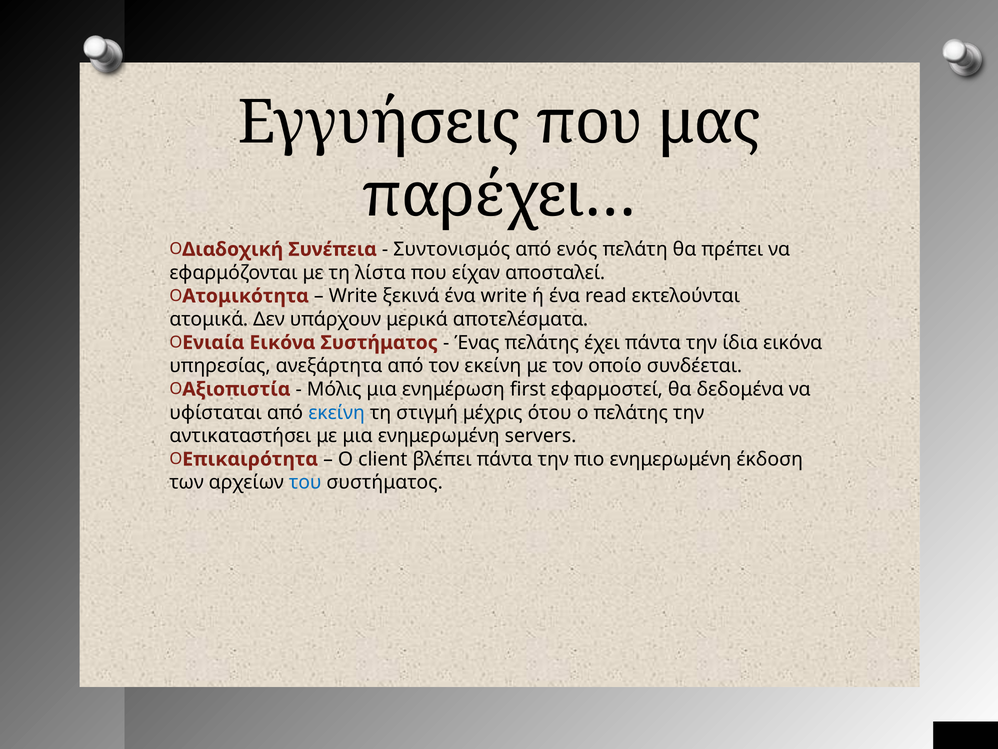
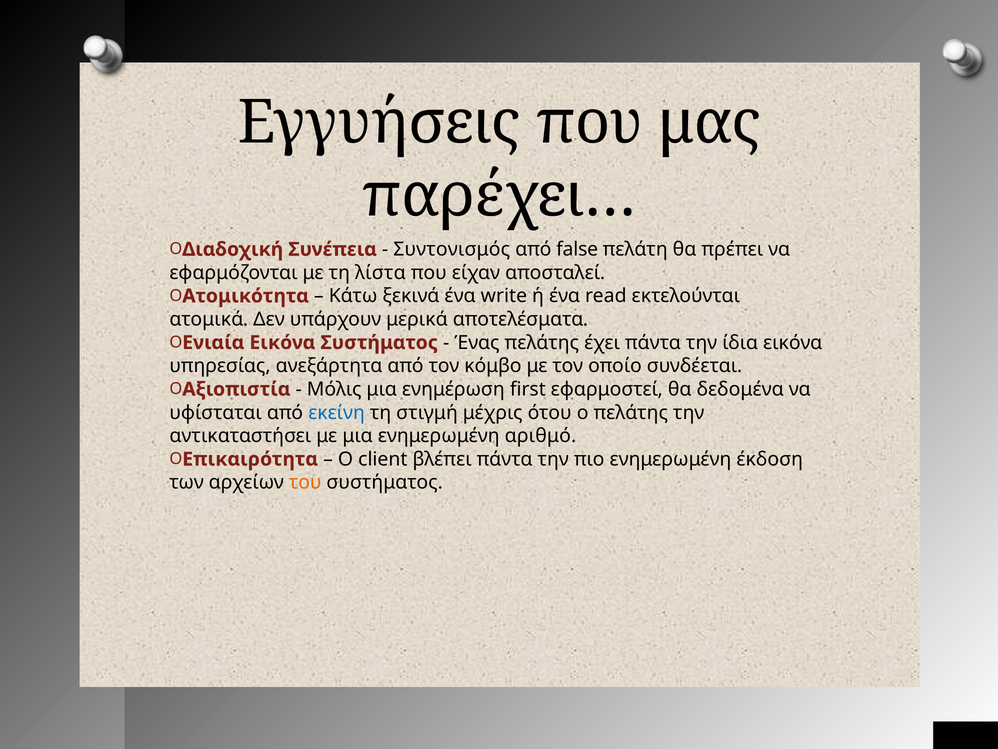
ενός: ενός -> false (577, 249)
Write: Write -> Κάτω (353, 296)
τον εκείνη: εκείνη -> κόμβο (493, 366)
servers: servers -> αριθμό (541, 436)
του colour: blue -> orange (305, 482)
